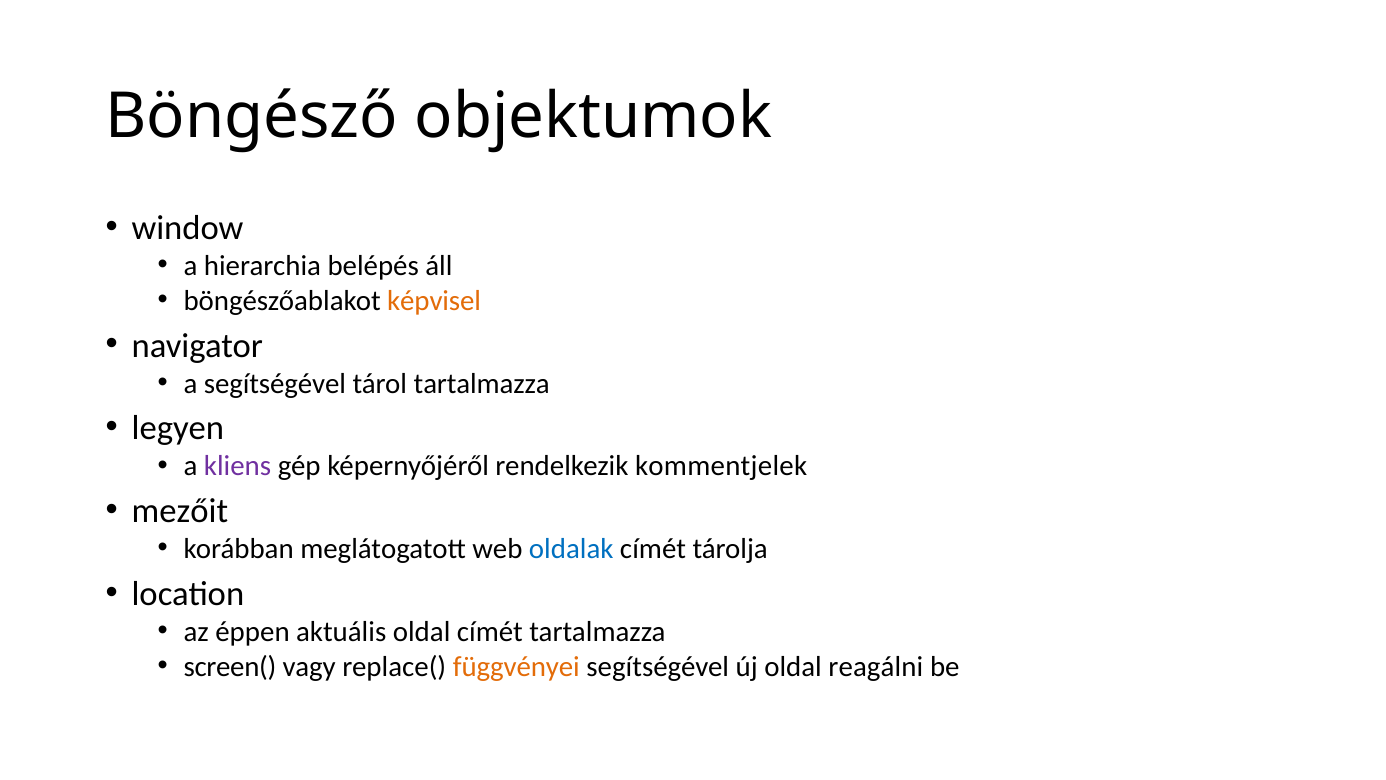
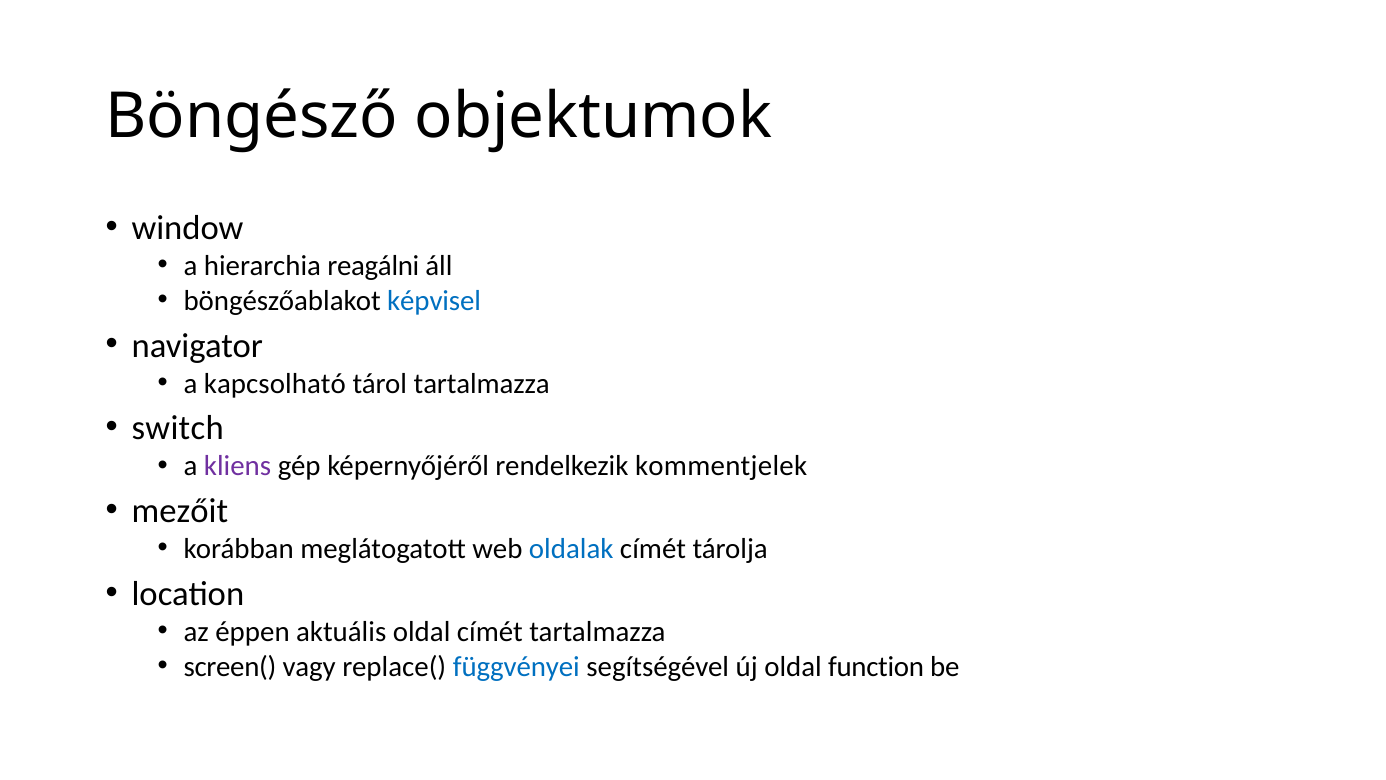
belépés: belépés -> reagálni (373, 266)
képvisel colour: orange -> blue (434, 301)
a segítségével: segítségével -> kapcsolható (275, 383)
legyen: legyen -> switch (178, 428)
függvényei colour: orange -> blue (516, 666)
reagálni: reagálni -> function (876, 666)
